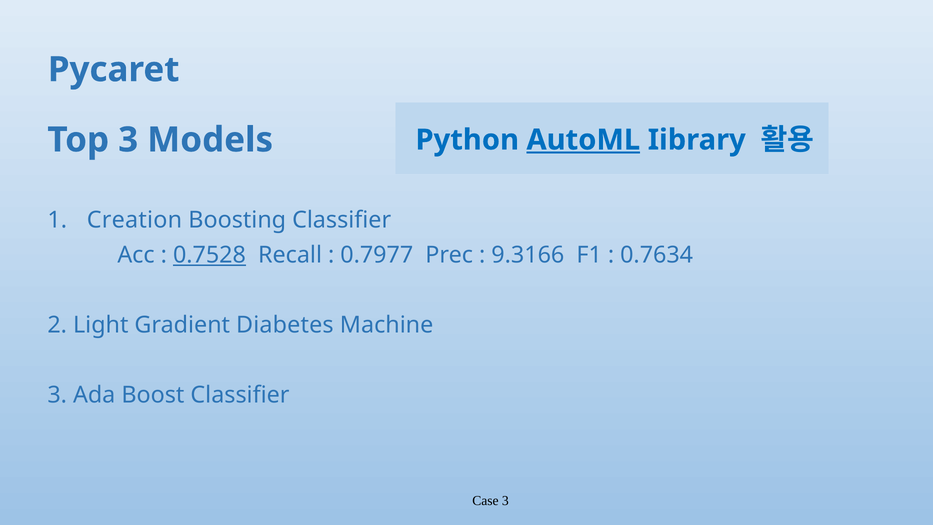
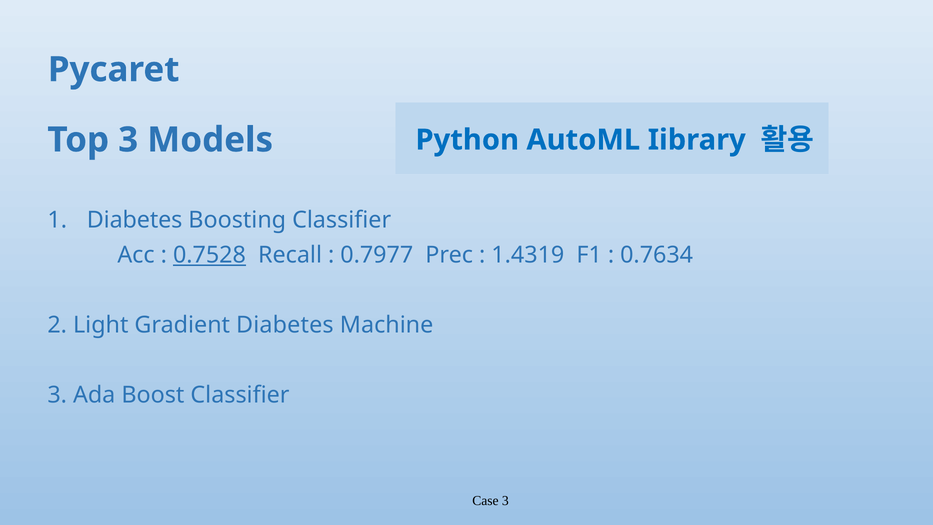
AutoML underline: present -> none (583, 140)
Creation: Creation -> Diabetes (135, 220)
9.3166: 9.3166 -> 1.4319 (528, 255)
